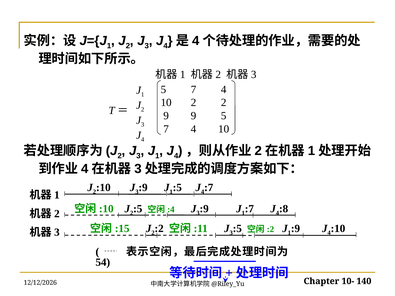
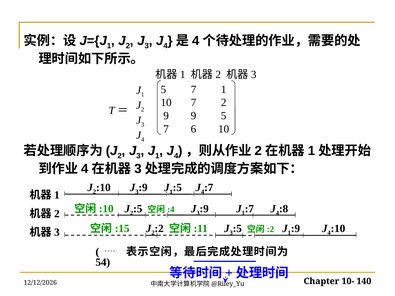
4: 4 -> 1 (224, 90)
10 2: 2 -> 7 (194, 103)
4: 4 -> 6 (193, 129)
